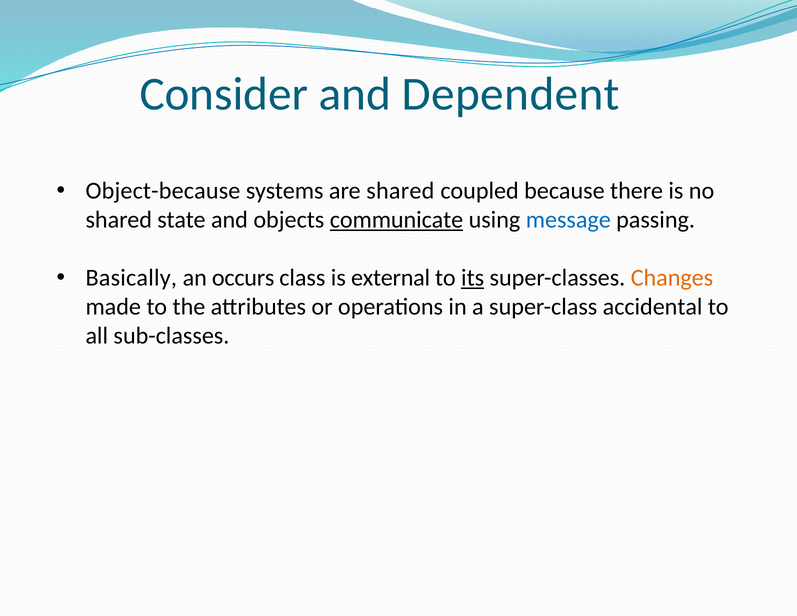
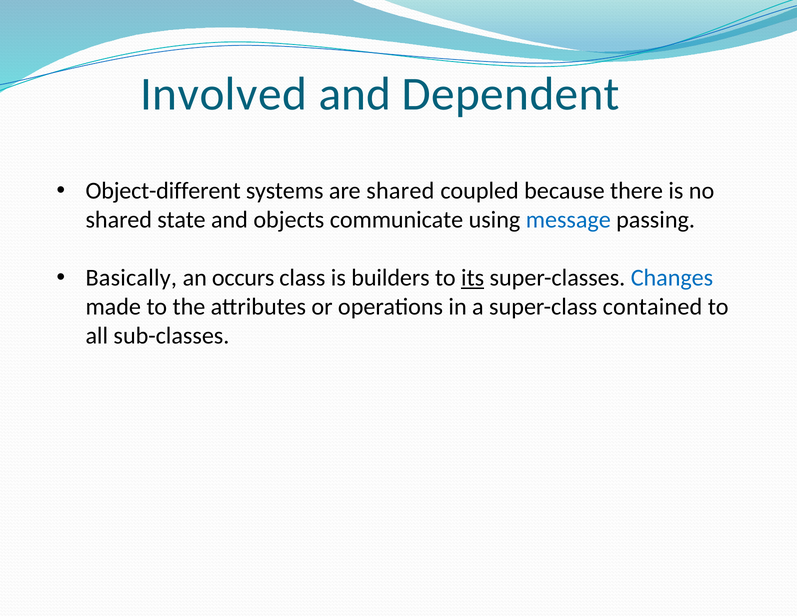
Consider: Consider -> Involved (224, 94)
Object-because: Object-because -> Object-different (163, 191)
communicate underline: present -> none (397, 220)
external: external -> builders (390, 278)
Changes colour: orange -> blue (672, 278)
accidental: accidental -> contained (653, 307)
